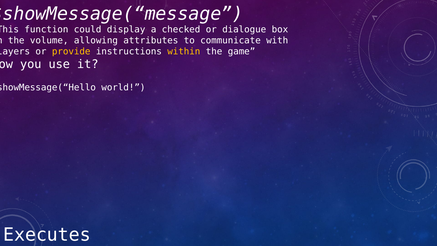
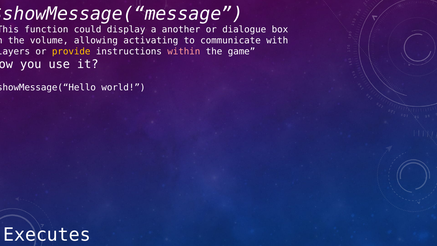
checked: checked -> another (181, 30)
attributes: attributes -> activating (151, 40)
within colour: yellow -> pink (184, 51)
